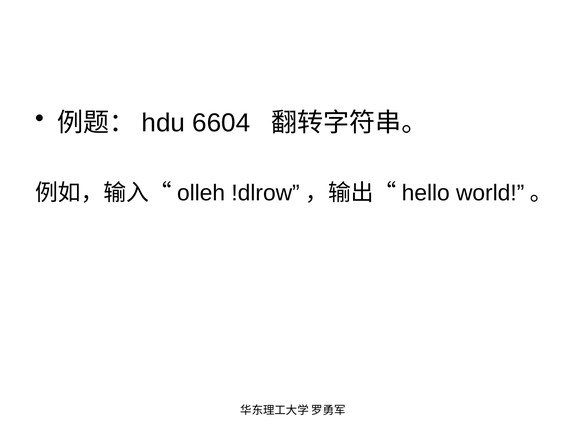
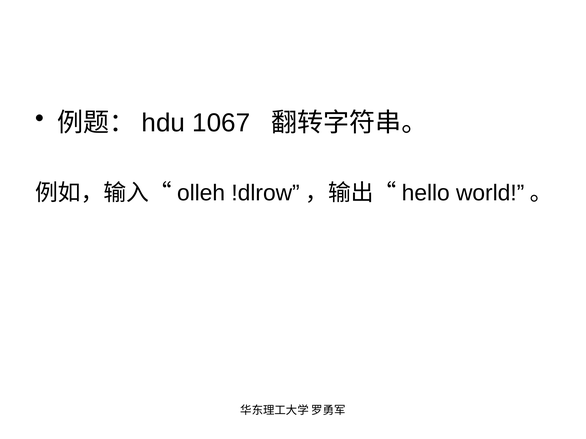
6604: 6604 -> 1067 (221, 123)
